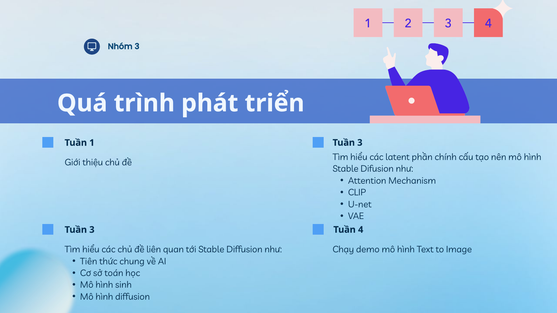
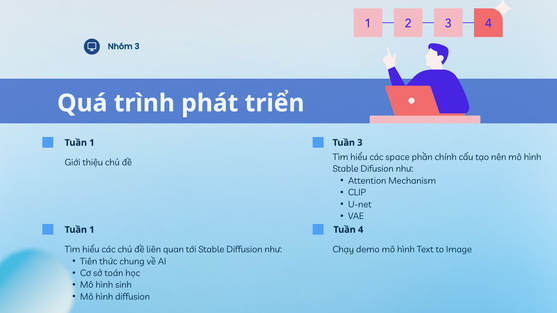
latent: latent -> space (398, 157)
3: 3 -> 1 (92, 230)
